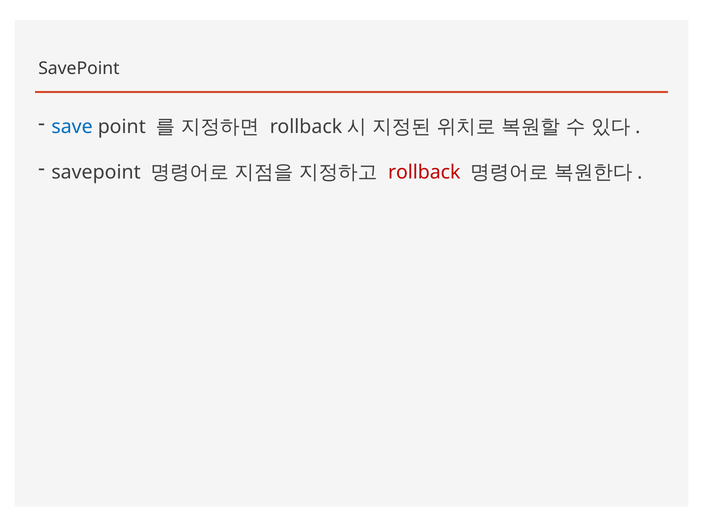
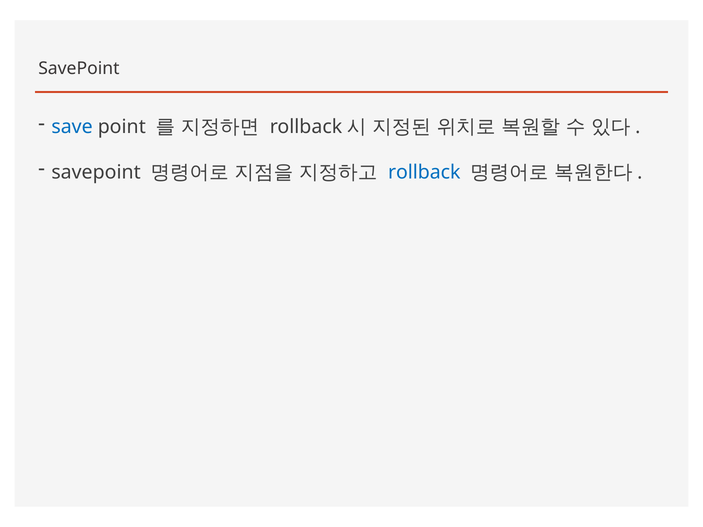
rollback colour: red -> blue (424, 172)
